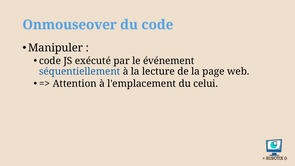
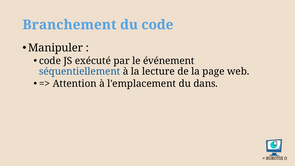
Onmouseover: Onmouseover -> Branchement (70, 25)
celui: celui -> dans (206, 84)
